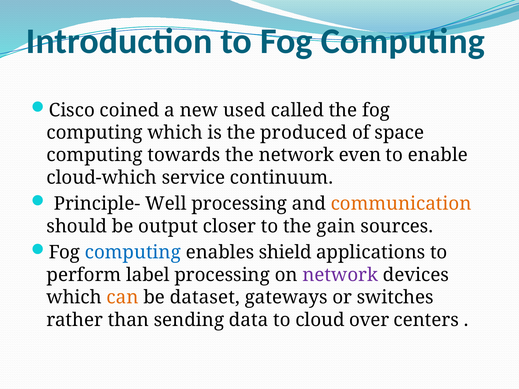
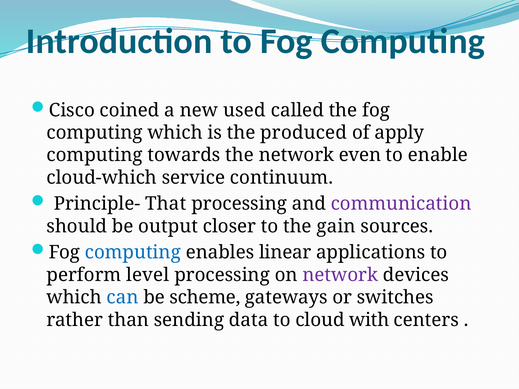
space: space -> apply (399, 133)
Well: Well -> That (166, 204)
communication colour: orange -> purple (401, 204)
shield: shield -> linear (285, 253)
label: label -> level (148, 275)
can colour: orange -> blue (123, 298)
dataset: dataset -> scheme (205, 298)
over: over -> with (369, 320)
